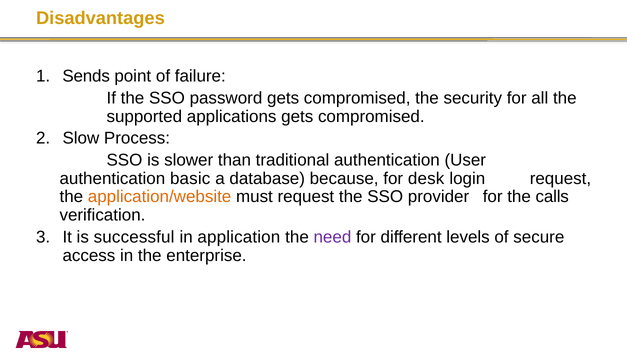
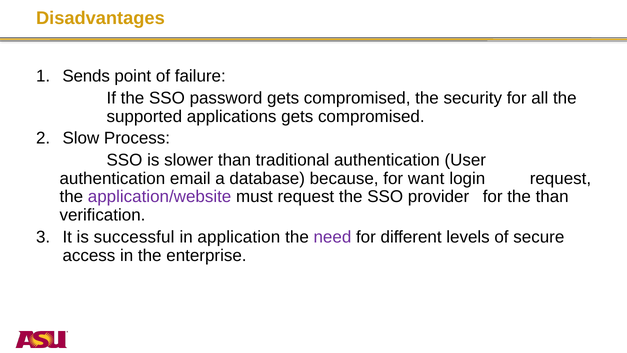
basic: basic -> email (190, 178)
desk: desk -> want (426, 178)
application/website colour: orange -> purple (160, 197)
the calls: calls -> than (552, 197)
